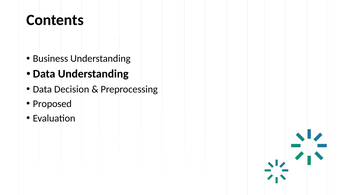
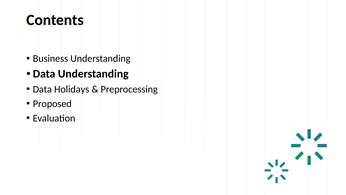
Decision: Decision -> Holidays (72, 89)
